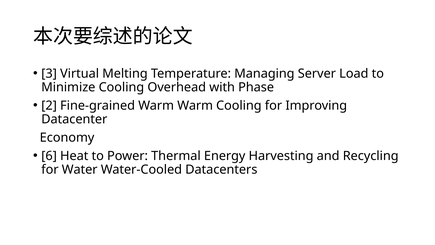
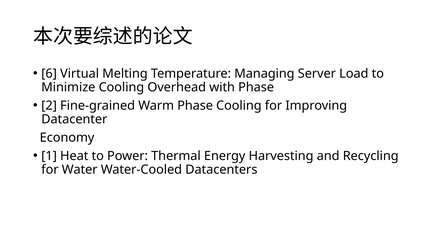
3: 3 -> 6 (49, 74)
Warm Warm: Warm -> Phase (195, 105)
6: 6 -> 1 (49, 156)
